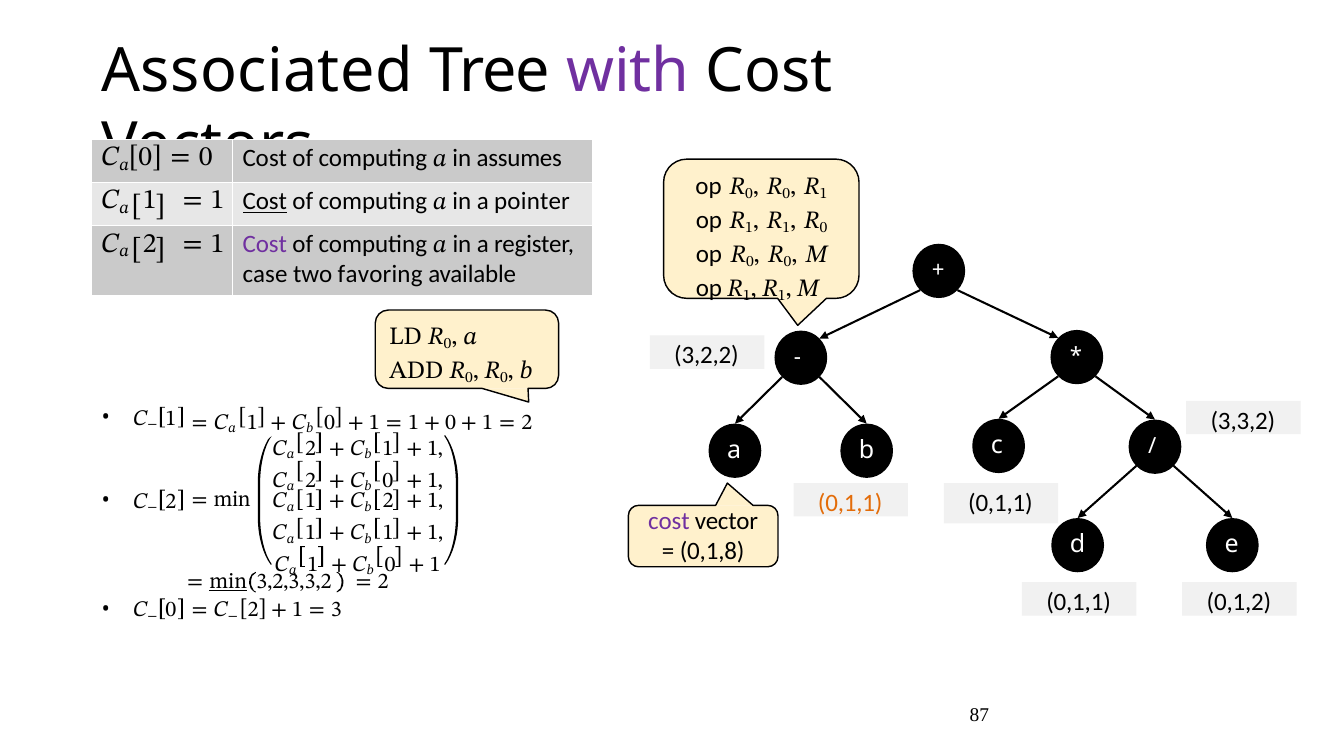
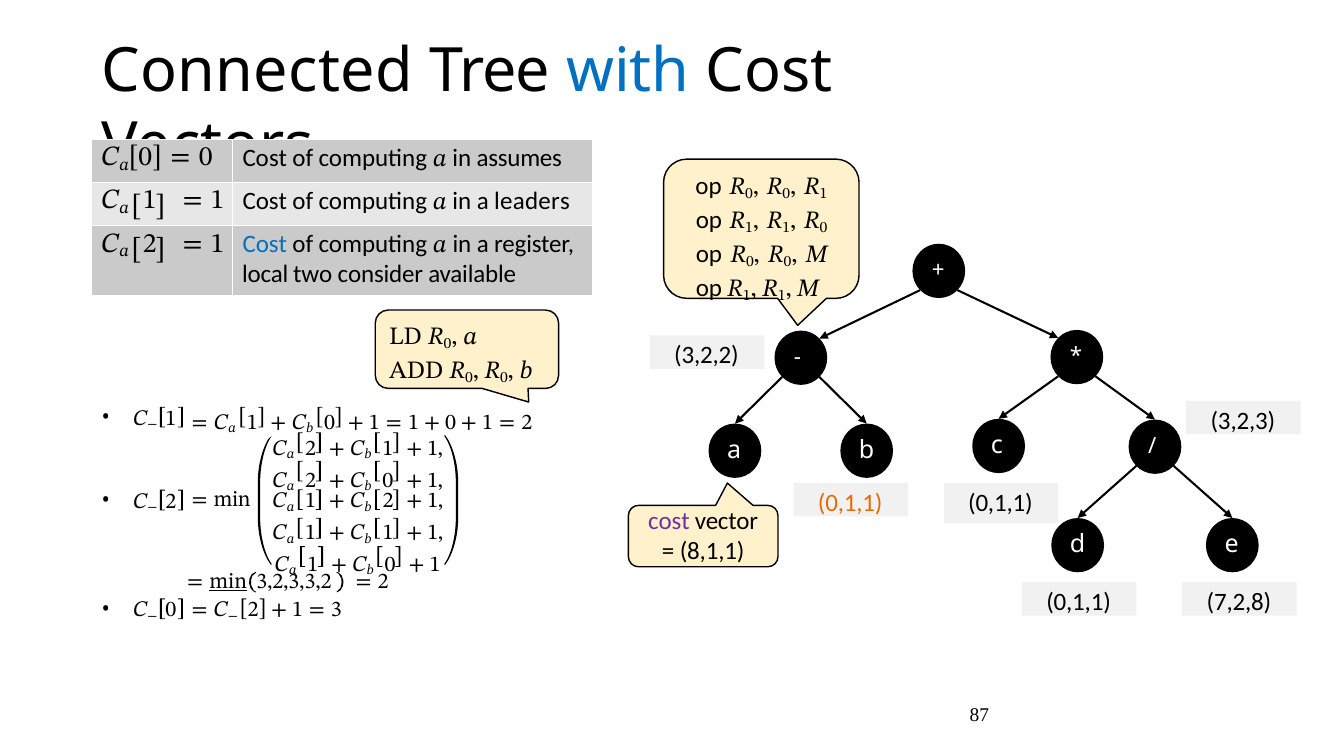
Associated: Associated -> Connected (257, 72)
with colour: purple -> blue (628, 72)
Cost underline: present -> none (265, 202)
pointer: pointer -> leaders (532, 202)
Cost colour: purple -> blue (265, 244)
case: case -> local (265, 274)
favoring: favoring -> consider (380, 274)
3,3,2: 3,3,2 -> 3,2,3 (1243, 421)
0,1,8: 0,1,8 -> 8,1,1 (712, 551)
0,1,2: 0,1,2 -> 7,2,8 (1239, 602)
